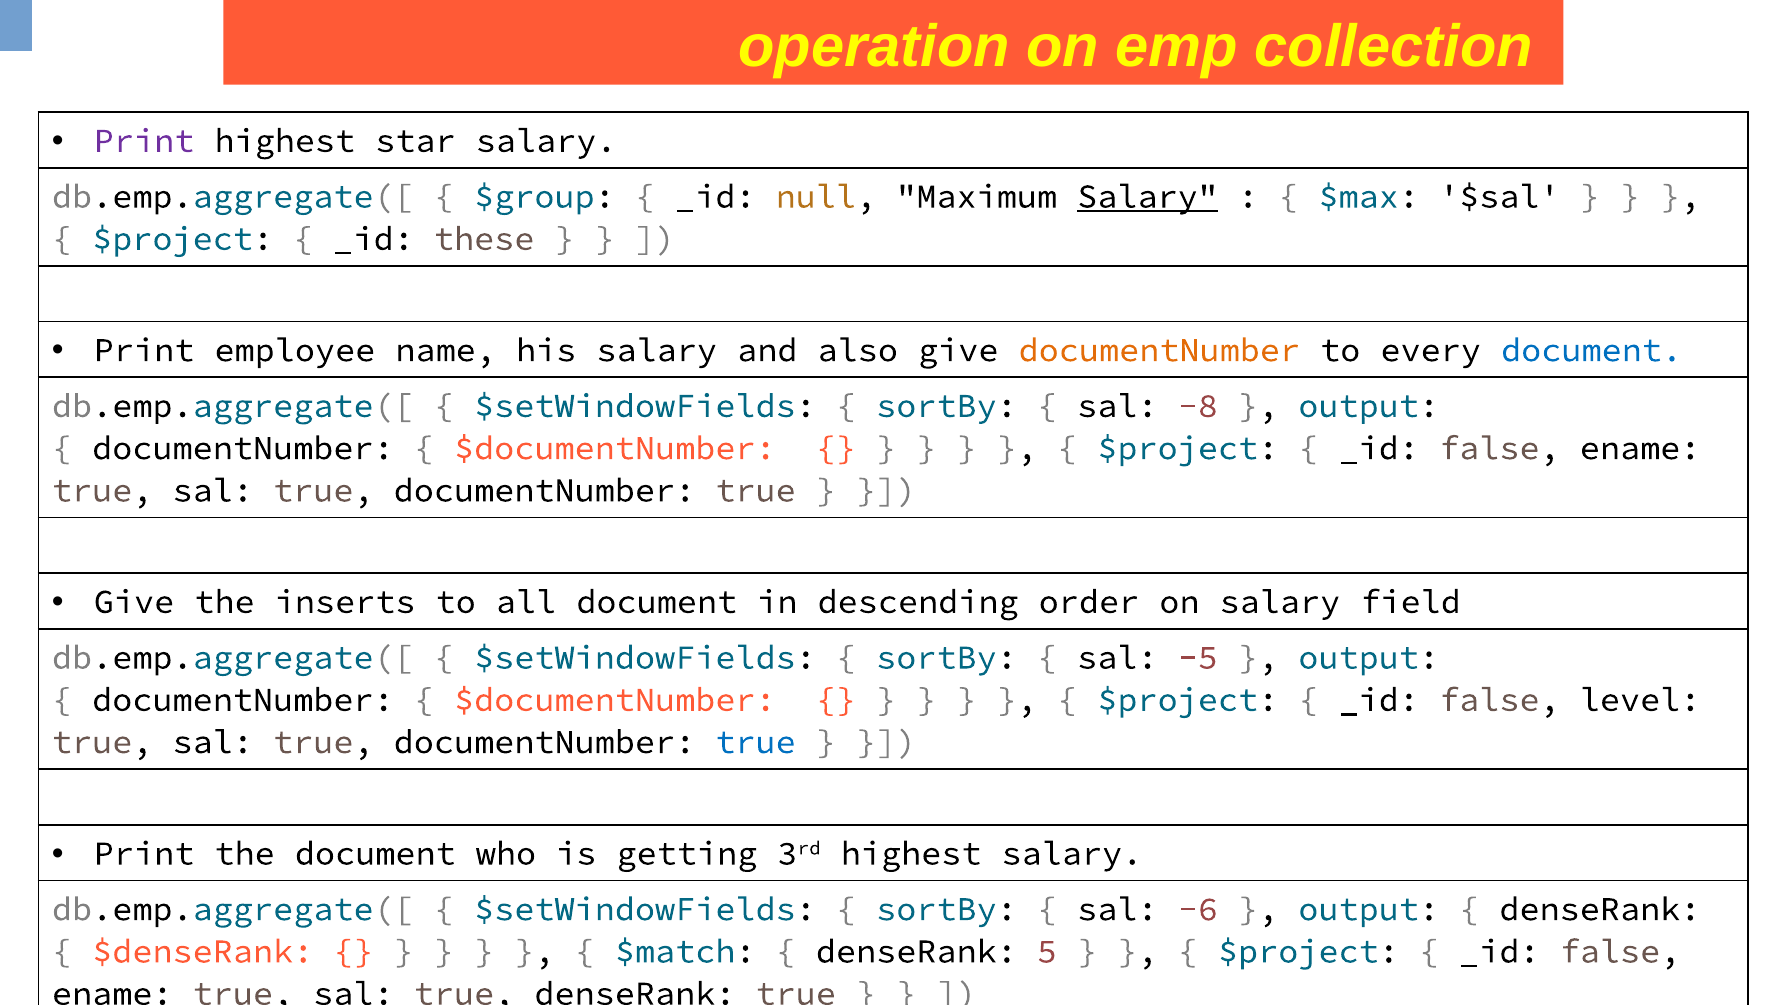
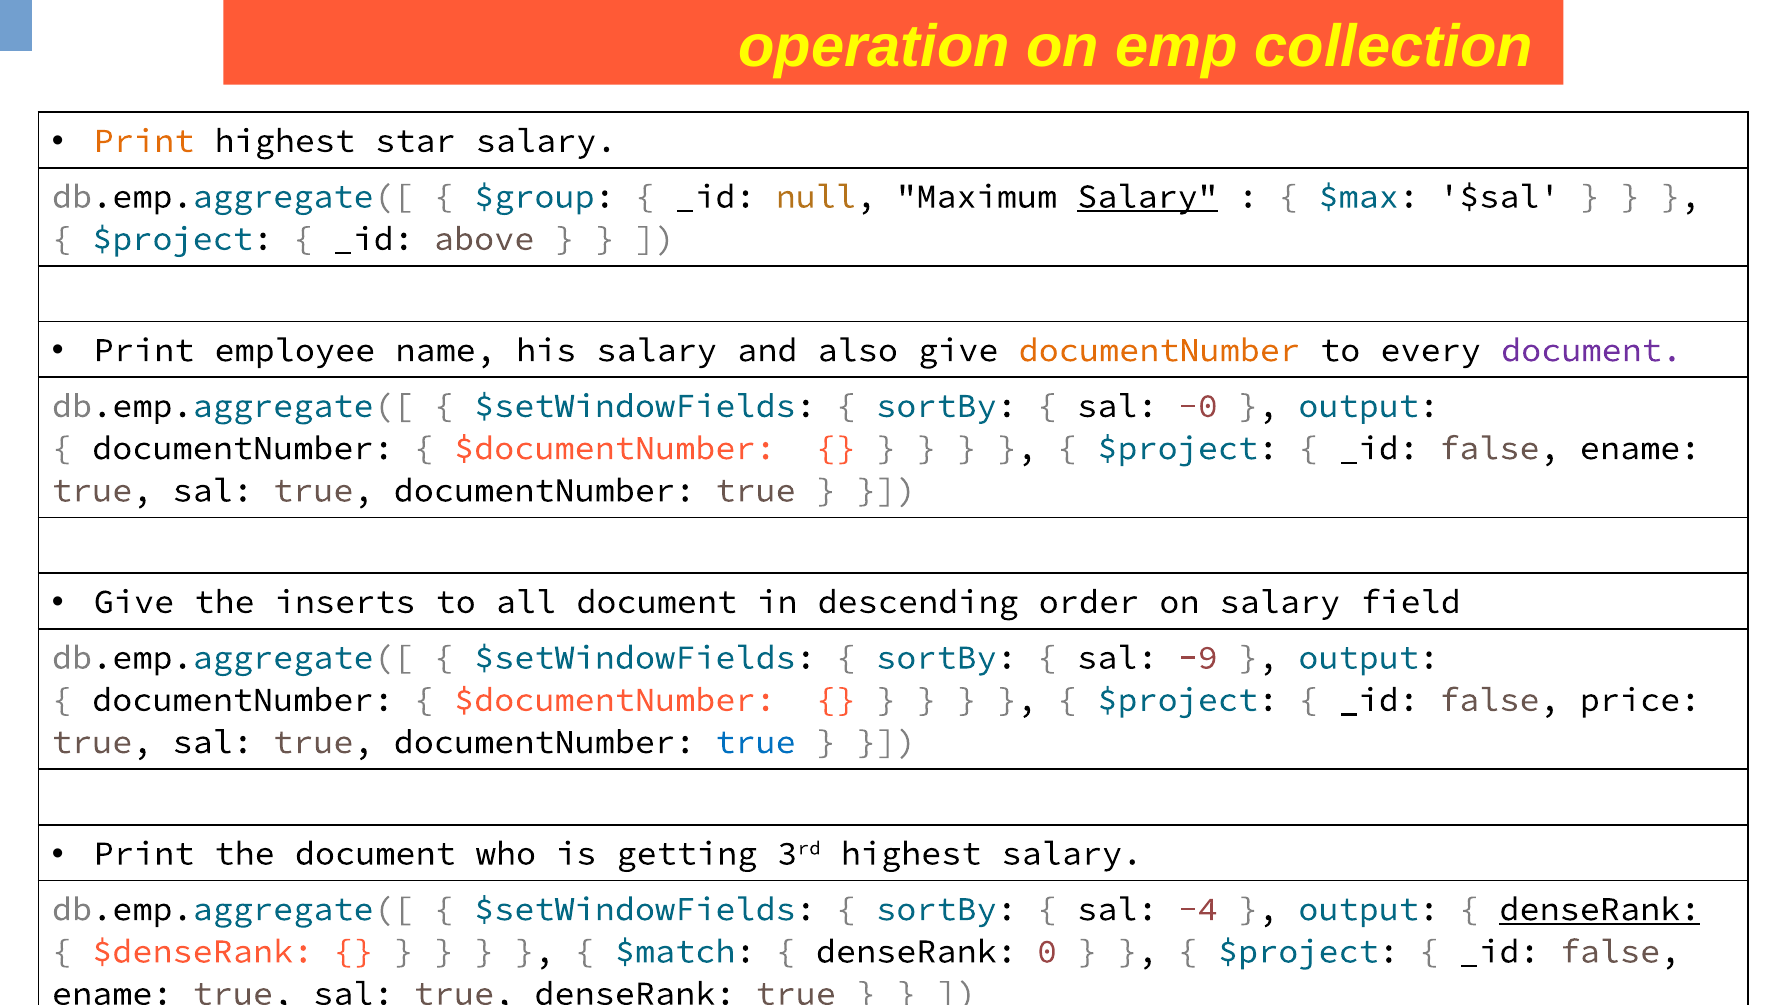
Print colour: purple -> orange (144, 141)
these: these -> above (484, 239)
document colour: blue -> purple (1592, 350)
-8: -8 -> -0 (1198, 406)
-5: -5 -> -9 (1198, 658)
level: level -> price (1640, 700)
-6: -6 -> -4 (1198, 909)
denseRank underline: none -> present (1600, 909)
5: 5 -> 0 (1047, 952)
